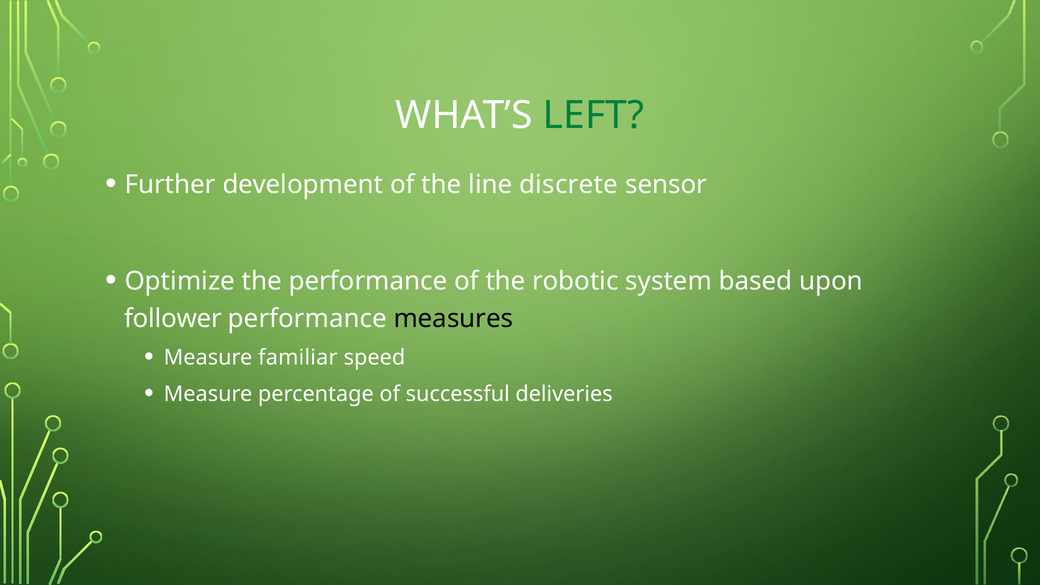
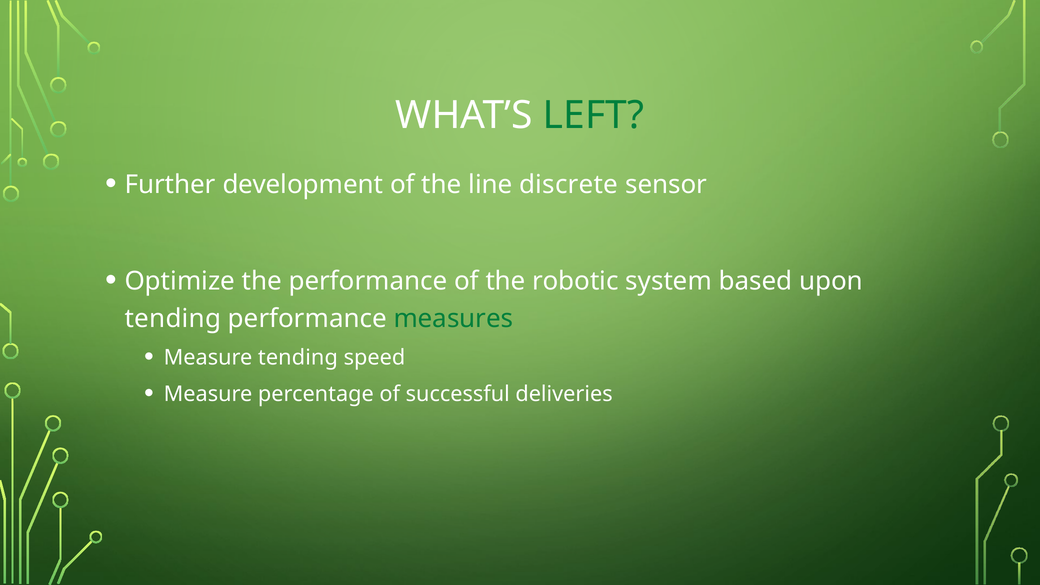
follower: follower -> tending (173, 318)
measures colour: black -> green (453, 318)
Measure familiar: familiar -> tending (298, 357)
